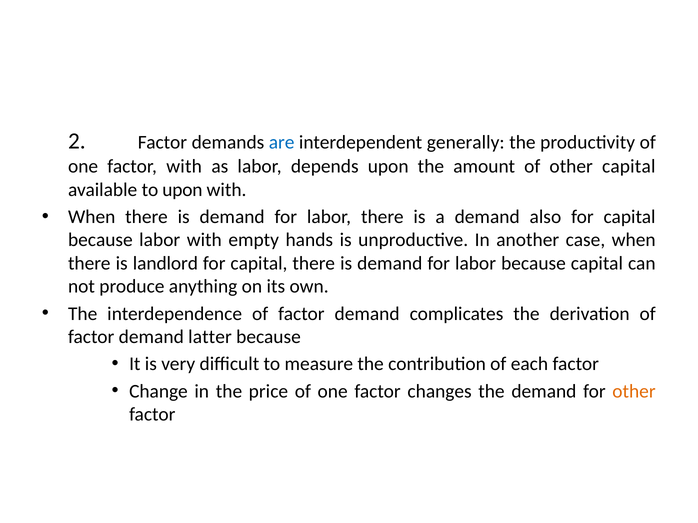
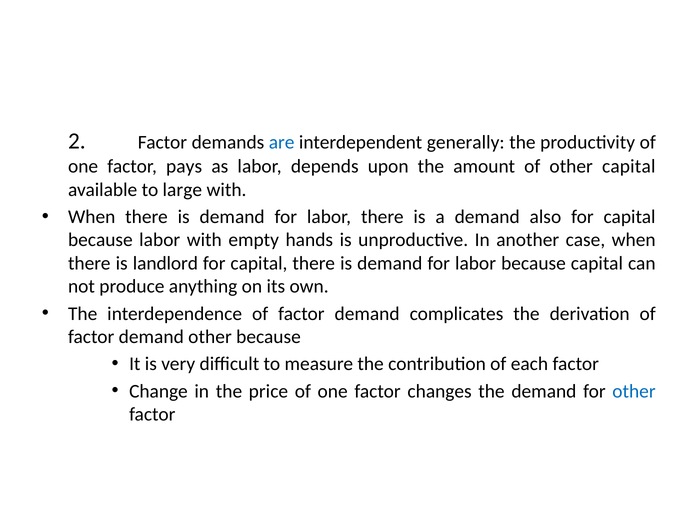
factor with: with -> pays (184, 167)
to upon: upon -> large (182, 190)
demand latter: latter -> other (210, 337)
other colour: orange -> blue (634, 392)
